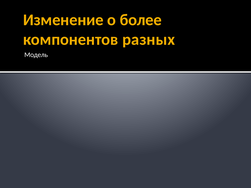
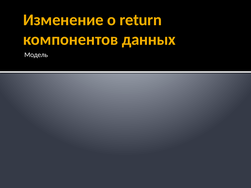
более: более -> return (141, 20)
разных: разных -> данных (149, 39)
